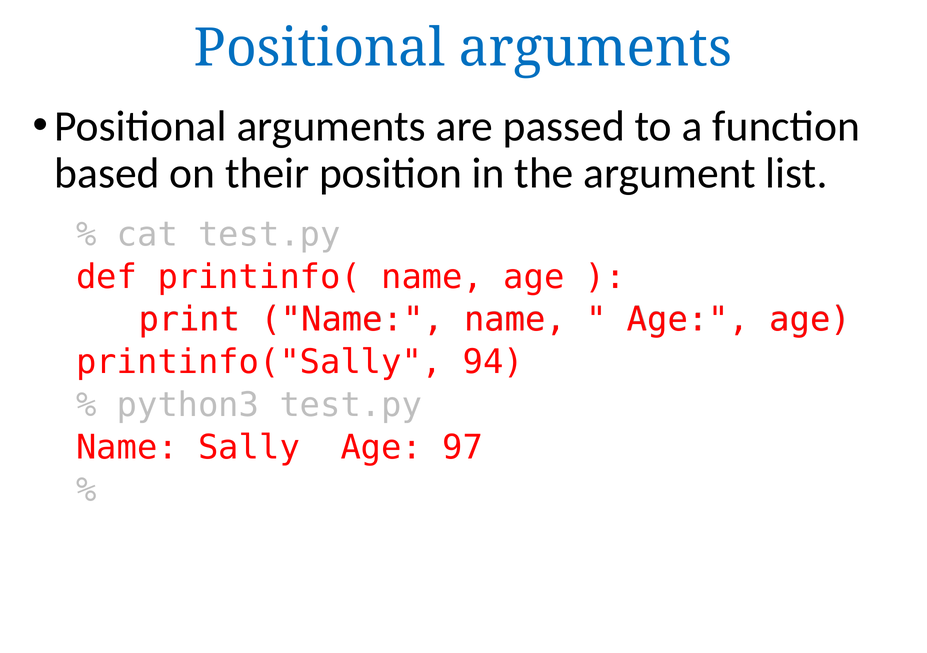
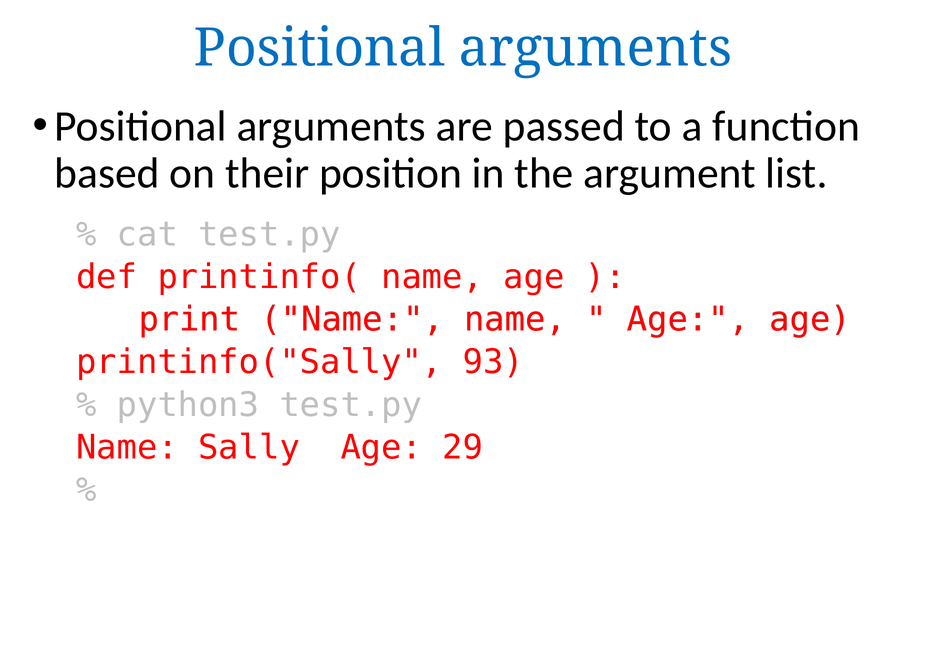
94: 94 -> 93 (493, 362)
97: 97 -> 29 (463, 448)
